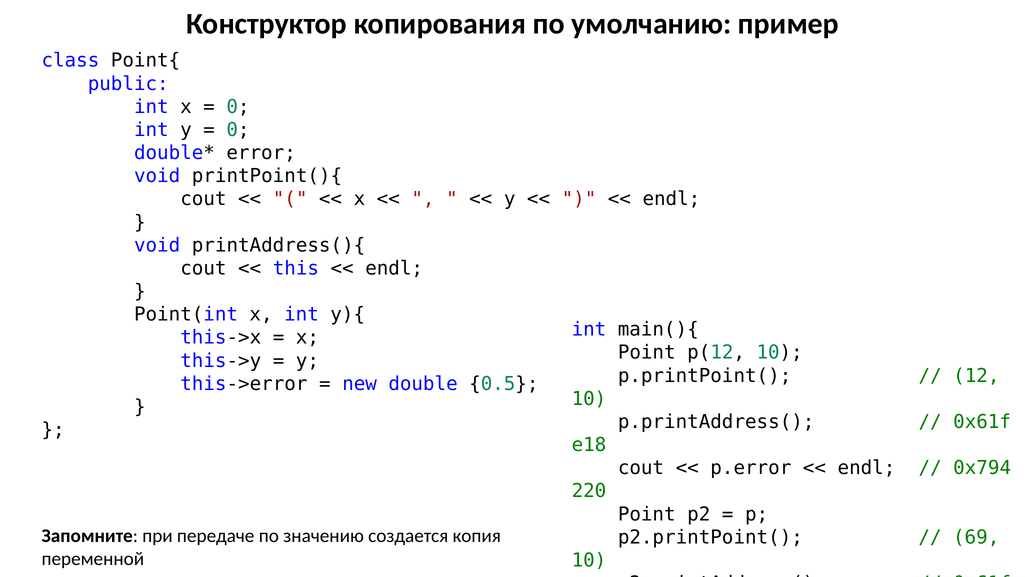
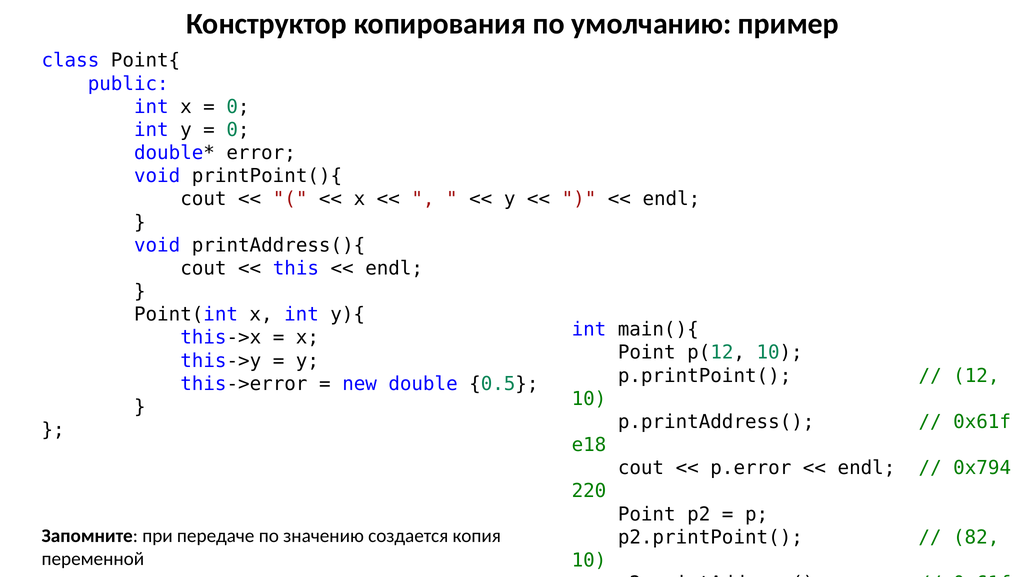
69: 69 -> 82 (976, 537)
